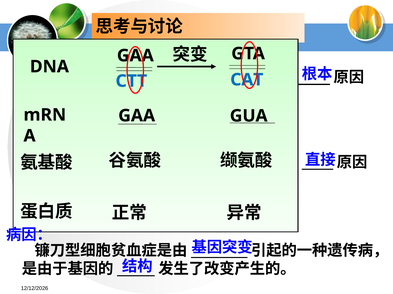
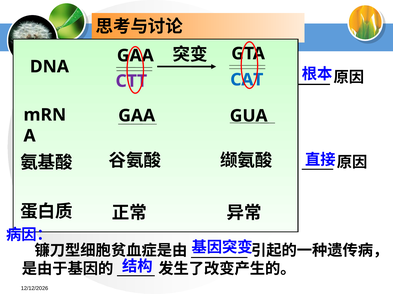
CTT colour: blue -> purple (131, 81)
